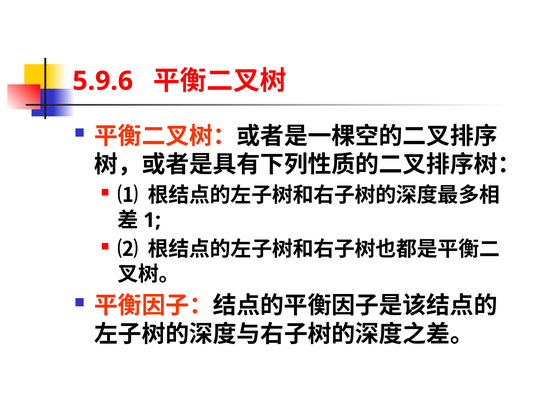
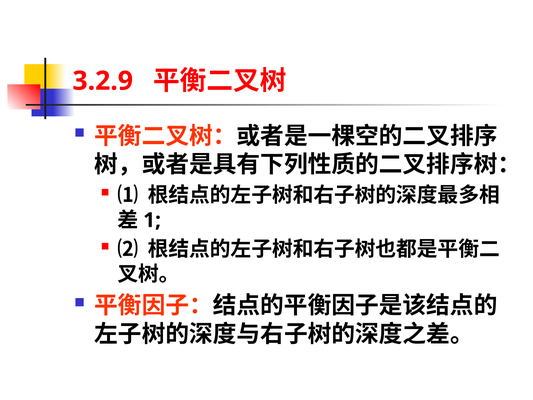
5.9.6: 5.9.6 -> 3.2.9 (103, 81)
